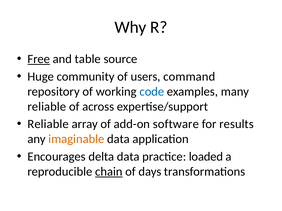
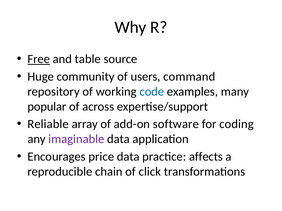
reliable: reliable -> popular (47, 107)
results: results -> coding (237, 124)
imaginable colour: orange -> purple (76, 139)
delta: delta -> price (101, 157)
loaded: loaded -> affects (206, 157)
chain underline: present -> none (109, 172)
days: days -> click (150, 172)
